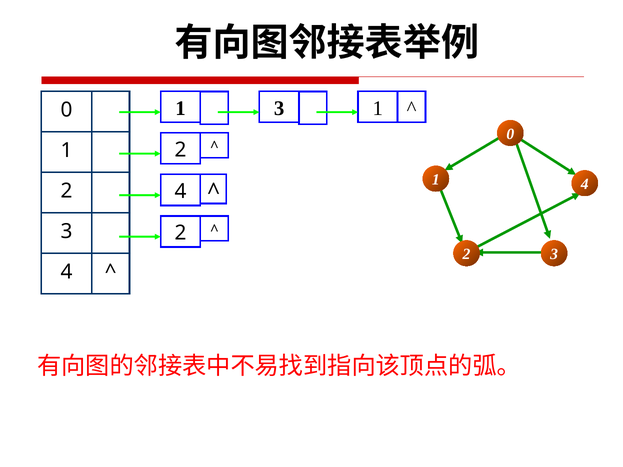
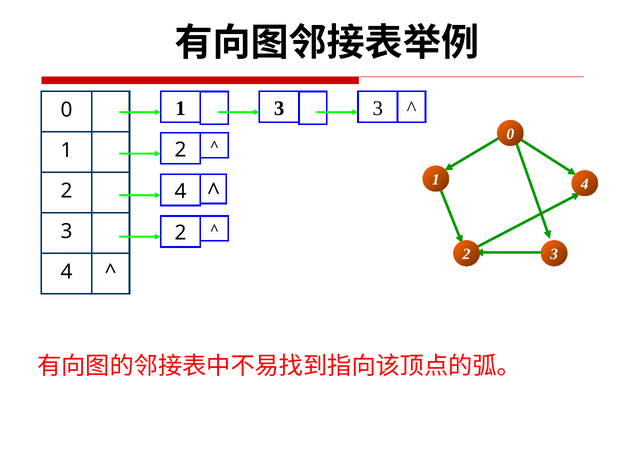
3 1: 1 -> 3 (378, 108)
